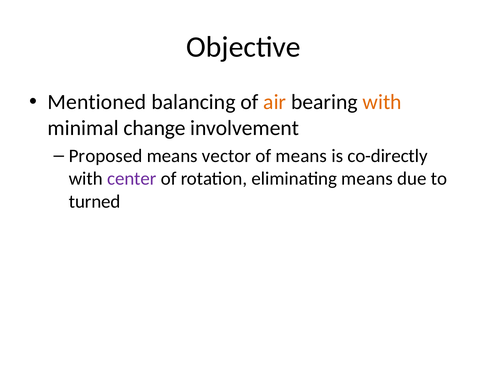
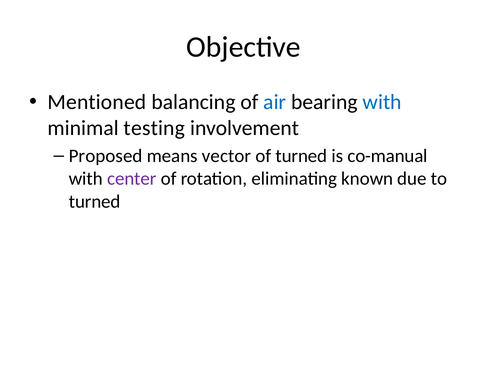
air colour: orange -> blue (275, 102)
with colour: orange -> blue (382, 102)
change: change -> testing (154, 128)
of means: means -> turned (301, 156)
co-directly: co-directly -> co-manual (388, 156)
eliminating means: means -> known (367, 179)
